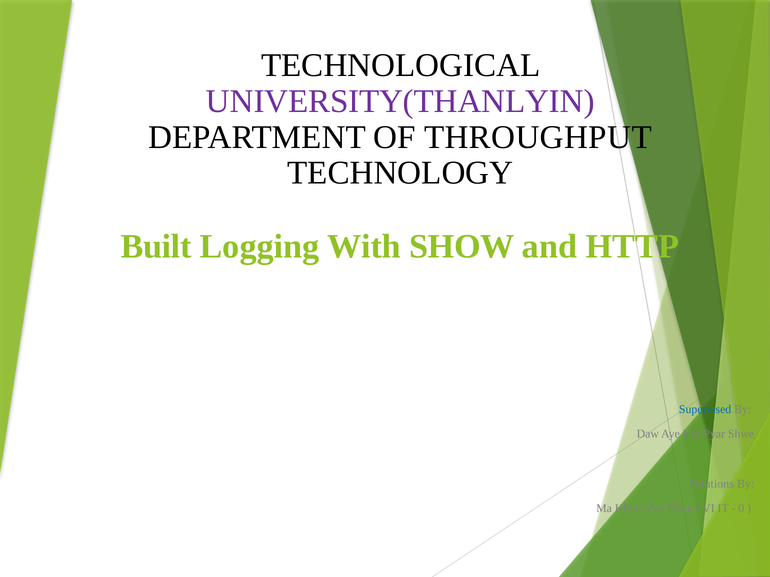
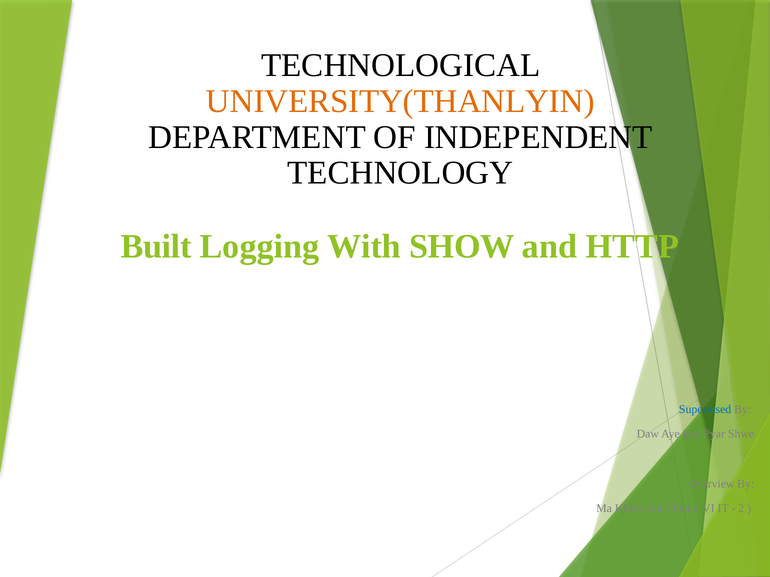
UNIVERSITY(THANLYIN colour: purple -> orange (400, 101)
THROUGHPUT: THROUGHPUT -> INDEPENDENT (538, 137)
Solutions: Solutions -> Overview (711, 484)
0: 0 -> 2 (741, 509)
